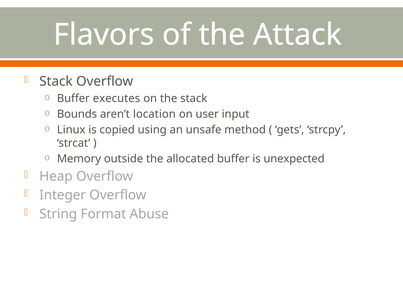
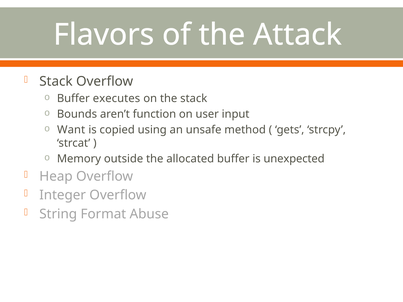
location: location -> function (154, 114)
Linux: Linux -> Want (71, 130)
